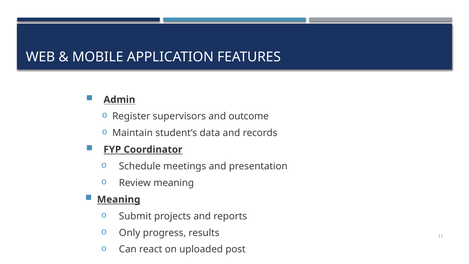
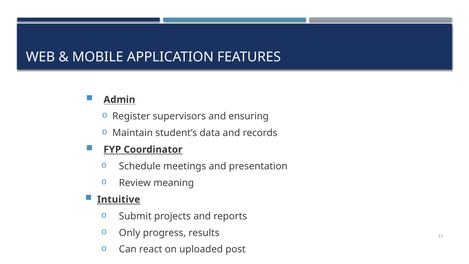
outcome: outcome -> ensuring (249, 116)
Meaning: Meaning -> Intuitive (119, 199)
